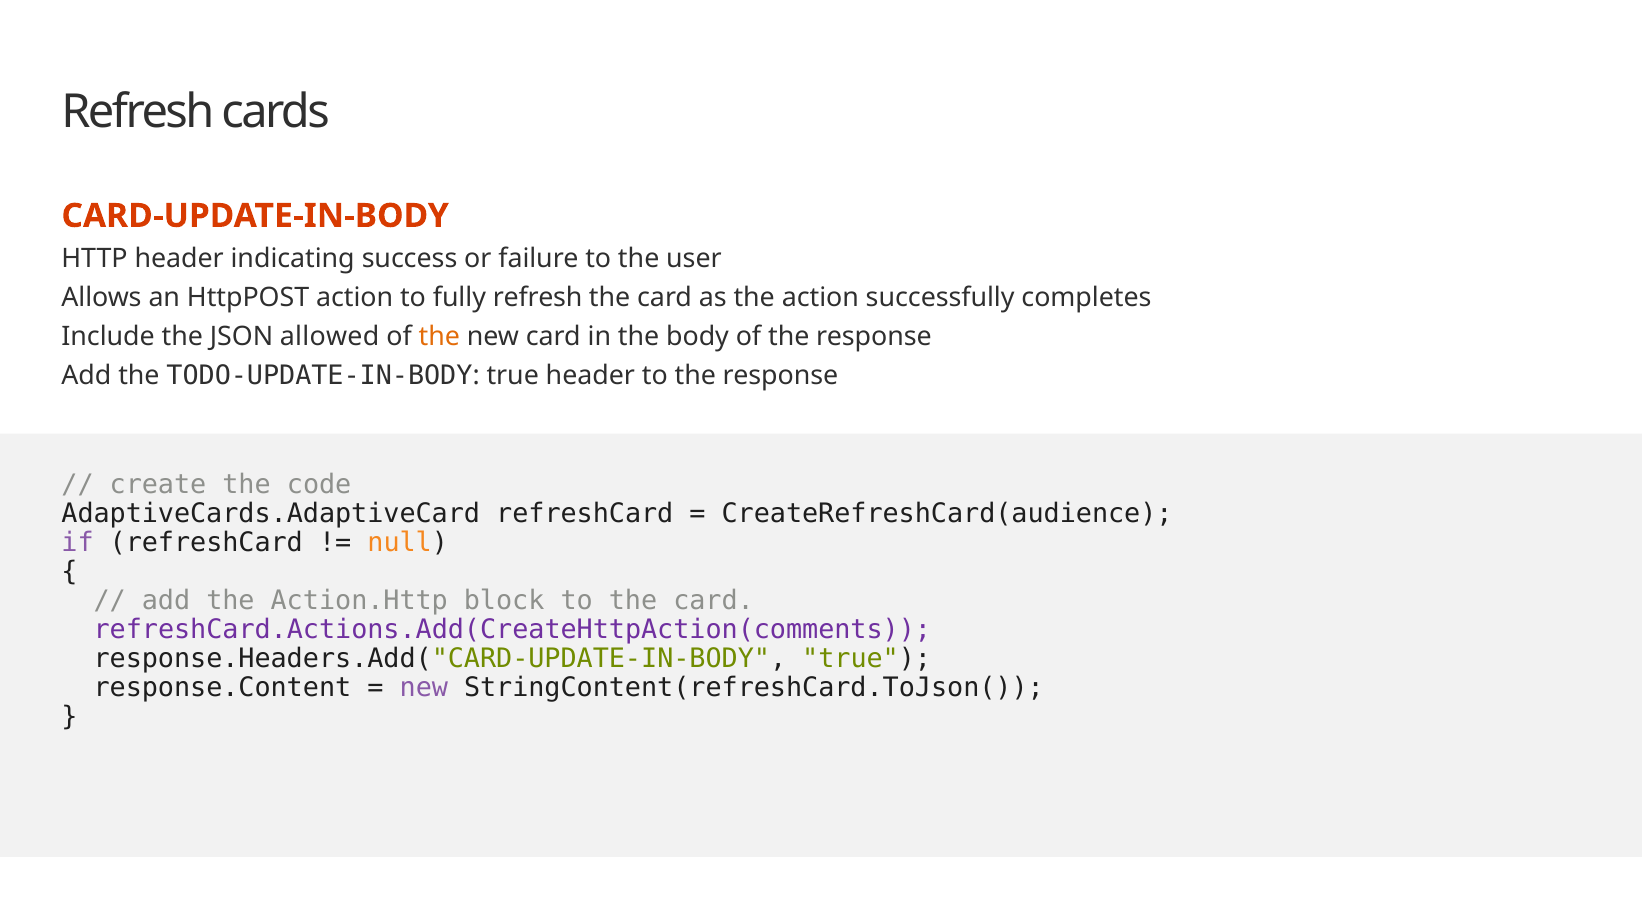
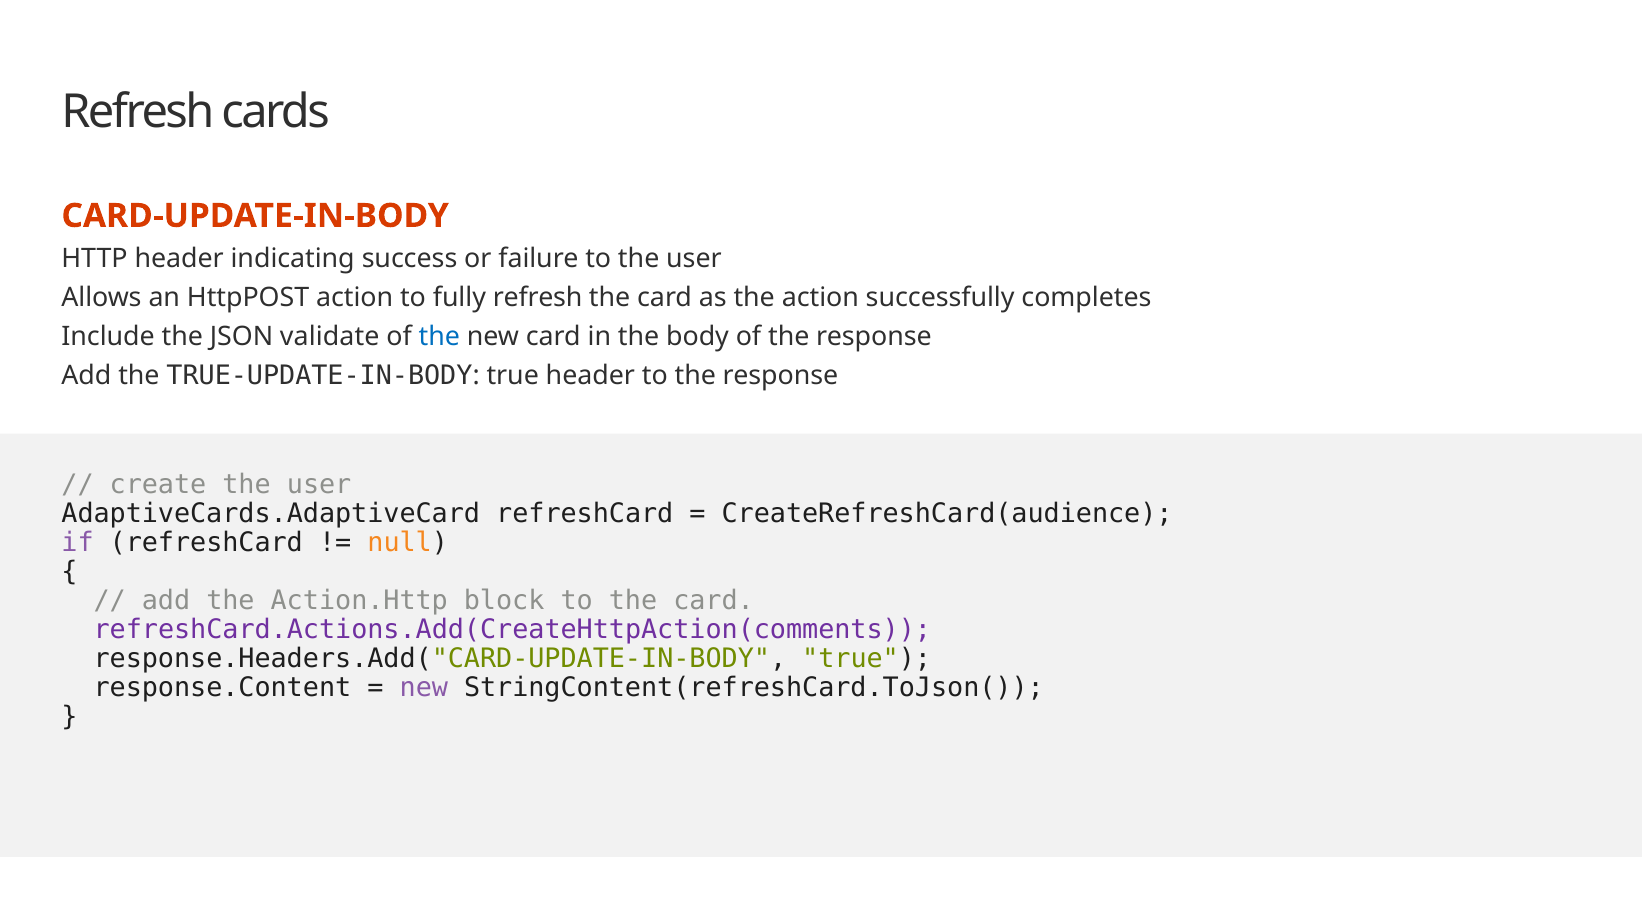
allowed: allowed -> validate (330, 337)
the colour: orange -> blue (439, 337)
TODO-UPDATE-IN-BODY: TODO-UPDATE-IN-BODY -> TRUE-UPDATE-IN-BODY (319, 376)
create the code: code -> user (319, 485)
